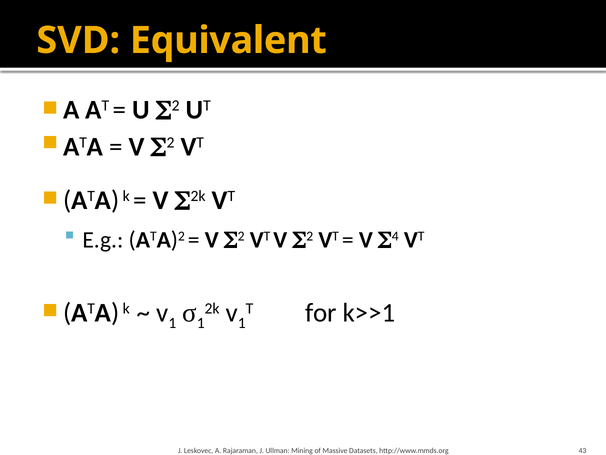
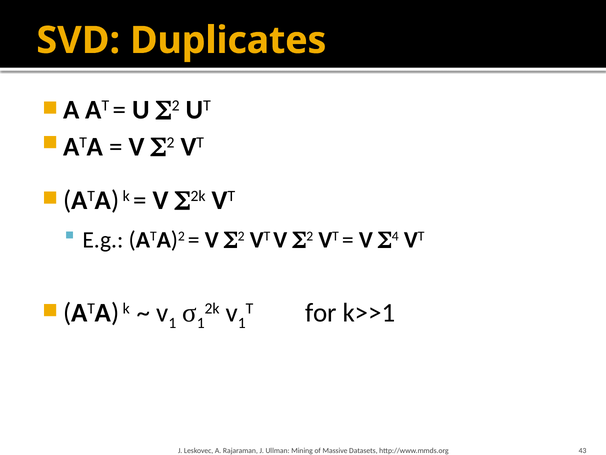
Equivalent: Equivalent -> Duplicates (228, 40)
